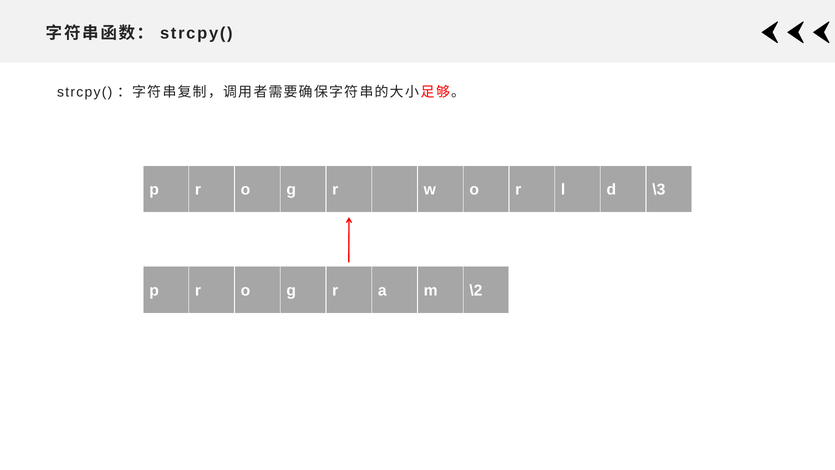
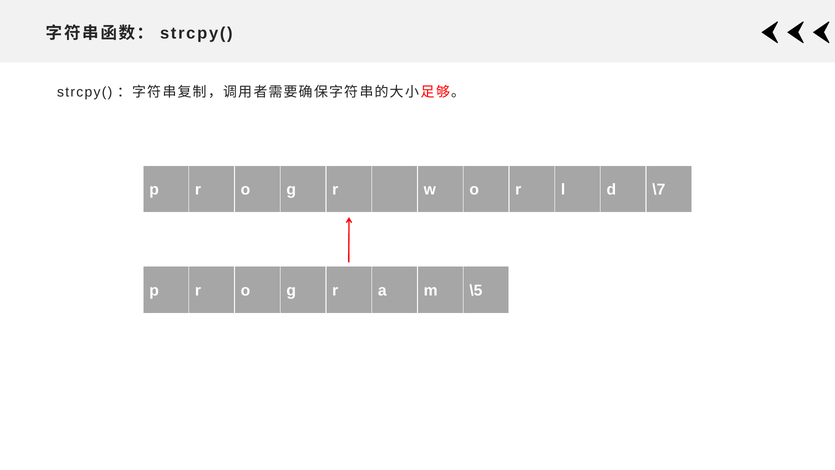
\3: \3 -> \7 (659, 189)
\2: \2 -> \5 (476, 290)
